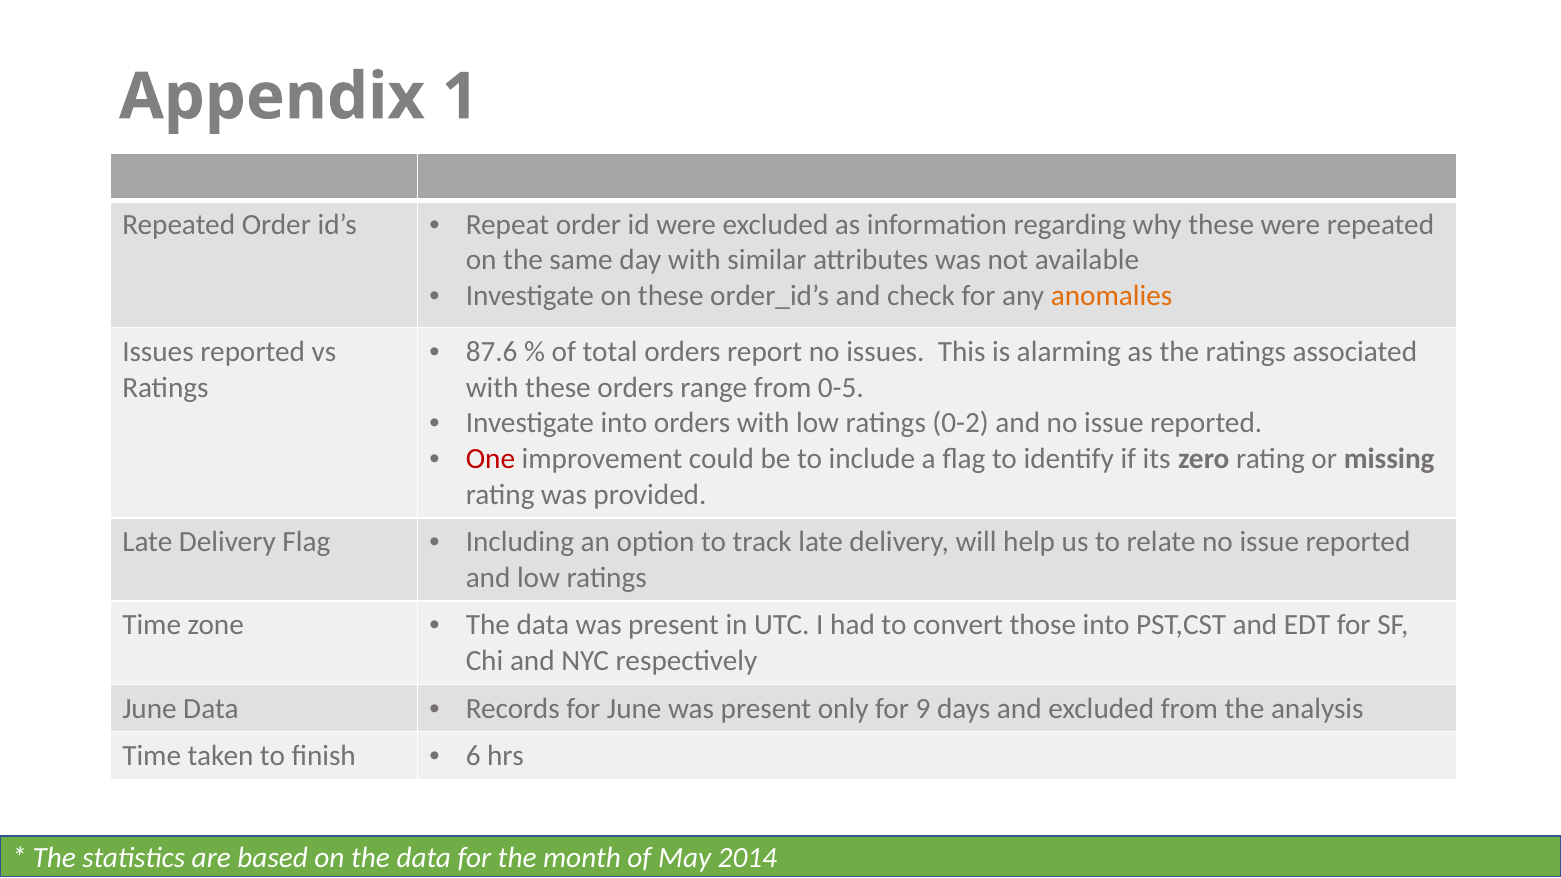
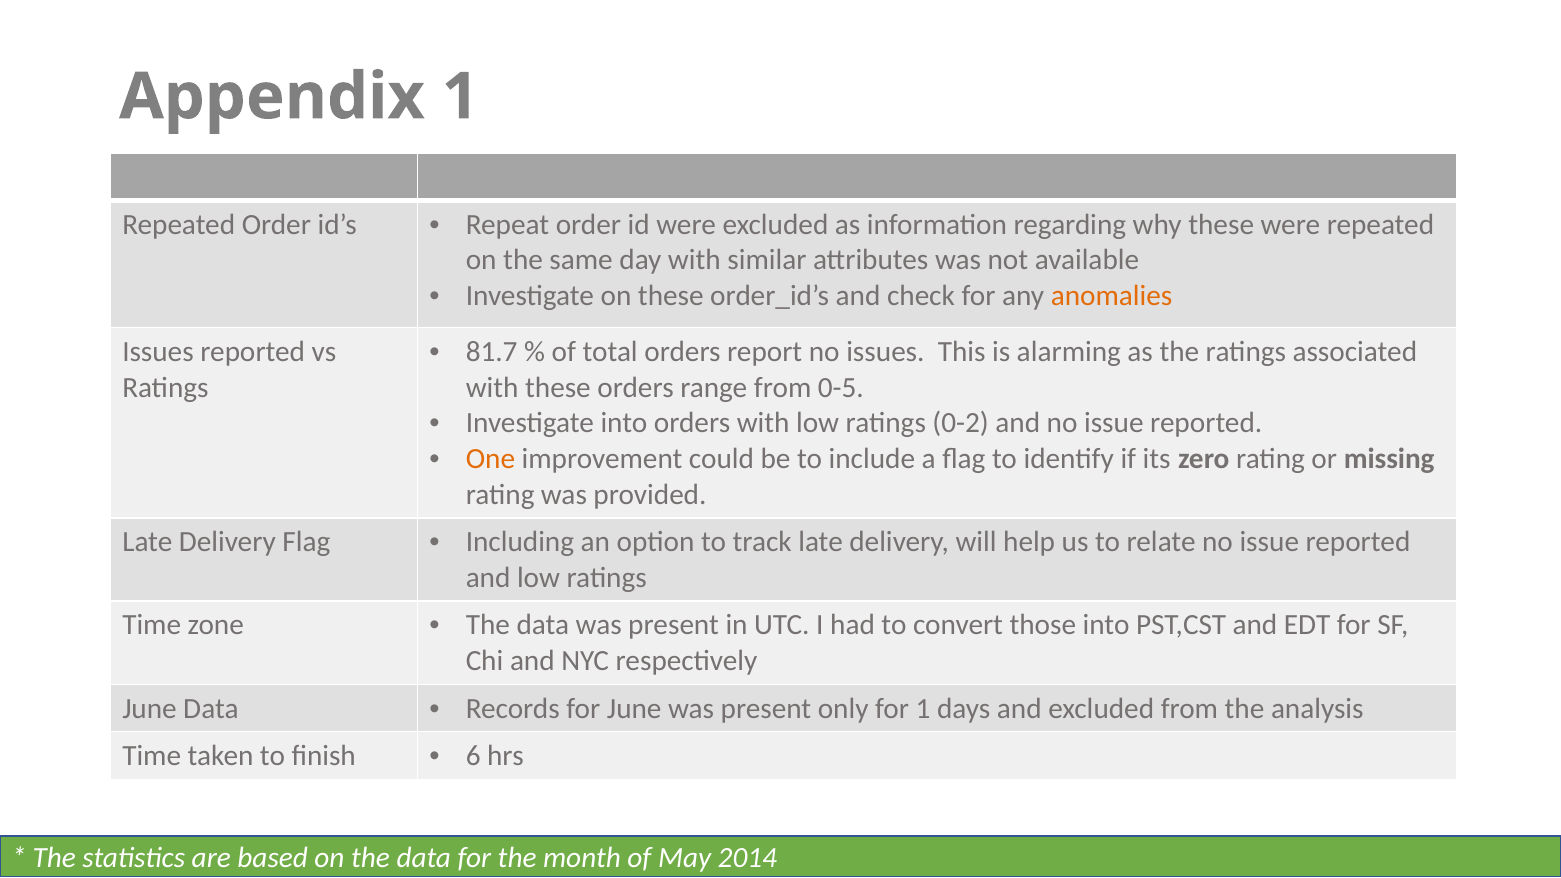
87.6: 87.6 -> 81.7 (492, 352)
One colour: red -> orange (490, 459)
for 9: 9 -> 1 (923, 708)
